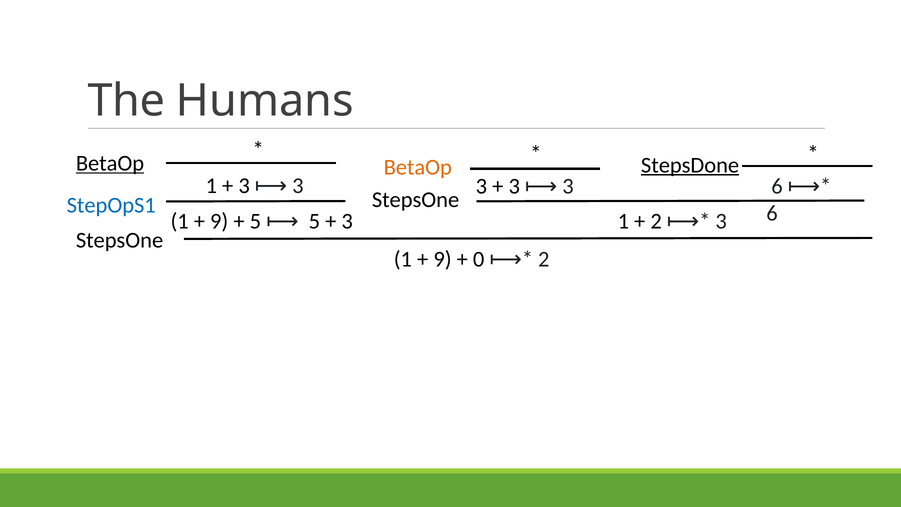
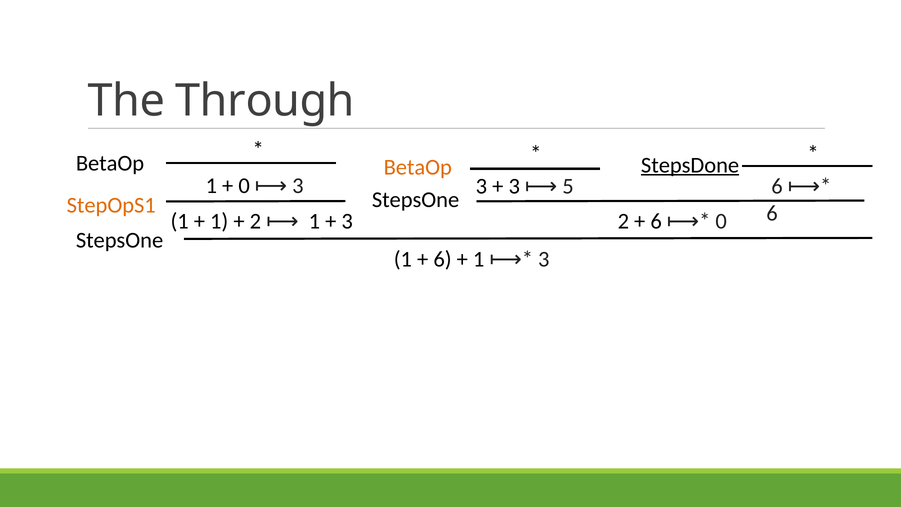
Humans: Humans -> Through (265, 101)
BetaOp underline: present -> none (110, 163)
3: 3 -> 0 (244, 186)
3: 3 -> 5 (568, 186)
StepOpS1 colour: blue -> orange (111, 205)
9: 9 -> 1 (219, 221)
5: 5 -> 2 (255, 221)
5: 5 -> 1 (314, 221)
3 1: 1 -> 2 (623, 221)
2: 2 -> 6 (656, 221)
3: 3 -> 0 (721, 221)
9: 9 -> 6 (442, 259)
0: 0 -> 1 (479, 259)
2: 2 -> 3 (544, 259)
